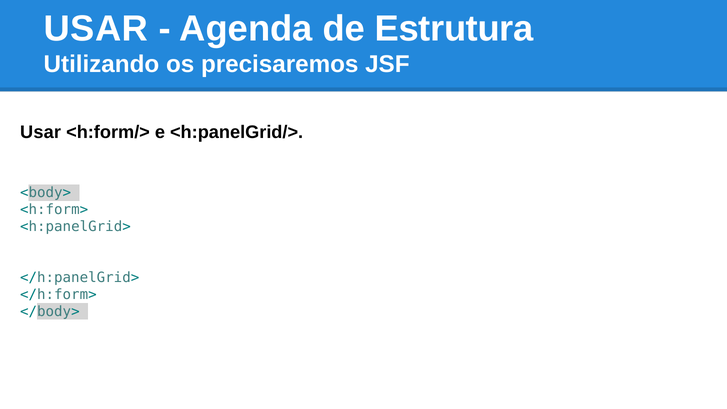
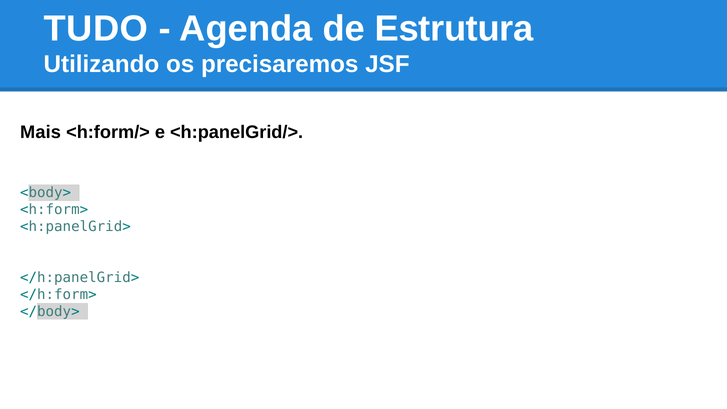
USAR: USAR -> TUDO (96, 29)
Usar: Usar -> Mais (41, 132)
